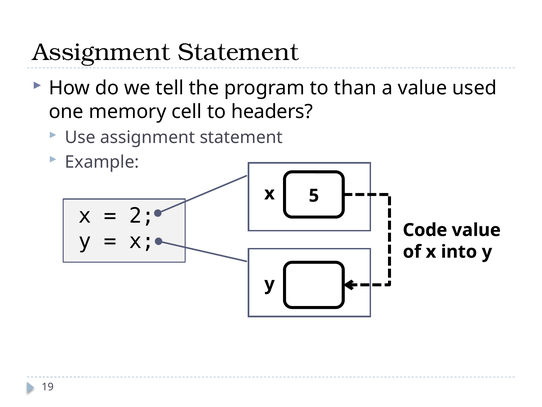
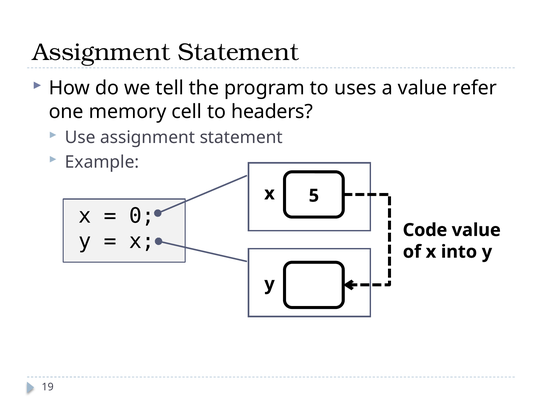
than: than -> uses (355, 88)
used: used -> refer (475, 88)
2: 2 -> 0 (142, 216)
